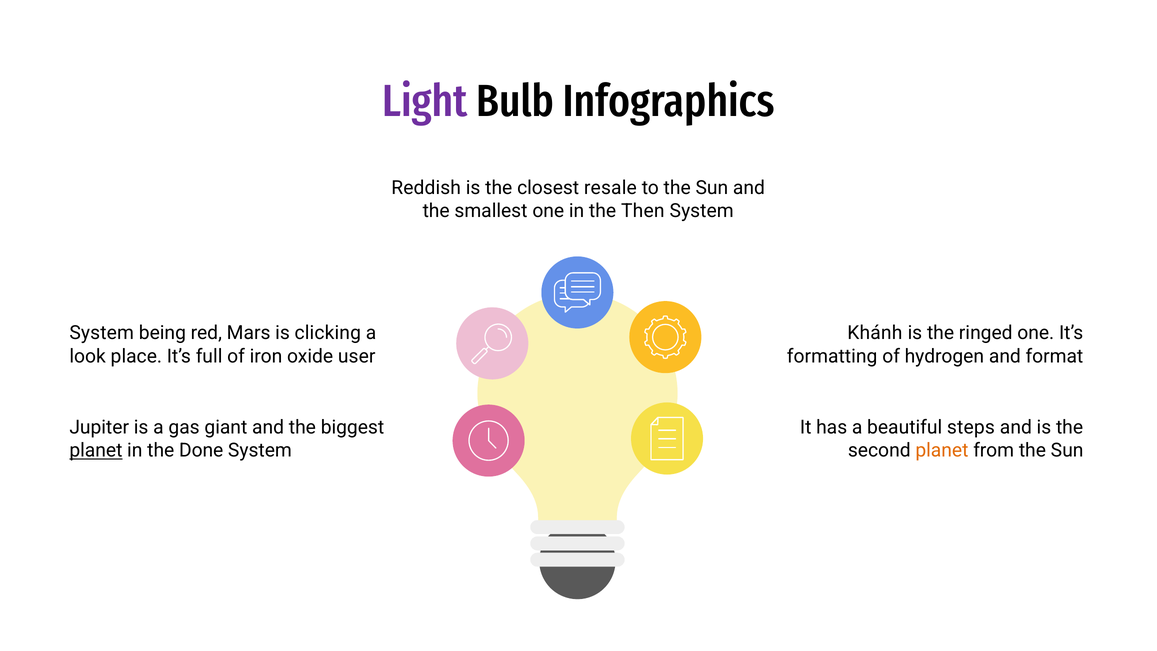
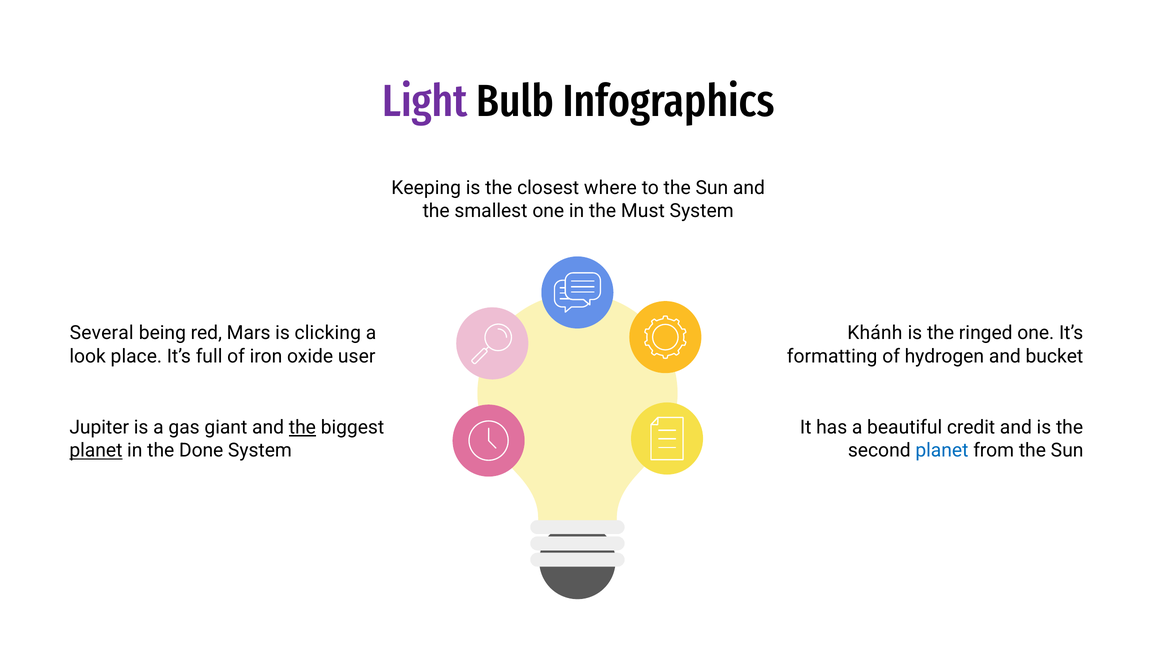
Reddish: Reddish -> Keeping (426, 188)
resale: resale -> where (610, 188)
Then: Then -> Must (643, 211)
System: System -> Several (102, 333)
format: format -> bucket (1054, 356)
the underline: none -> present (302, 427)
steps: steps -> credit (971, 427)
planet colour: orange -> blue (942, 450)
